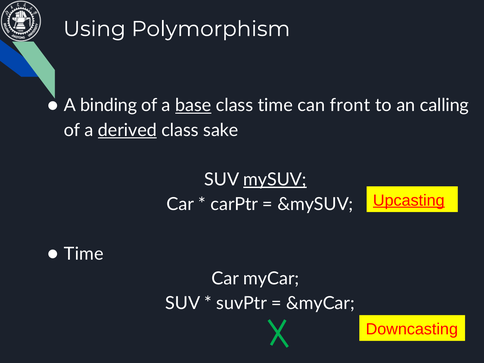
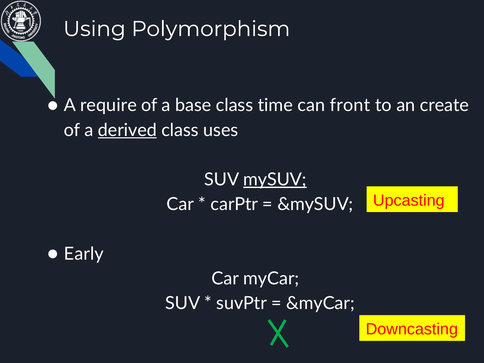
binding: binding -> require (108, 105)
base underline: present -> none (193, 105)
calling: calling -> create (444, 105)
sake: sake -> uses (221, 130)
Upcasting underline: present -> none (409, 200)
Time: Time -> Early (84, 254)
